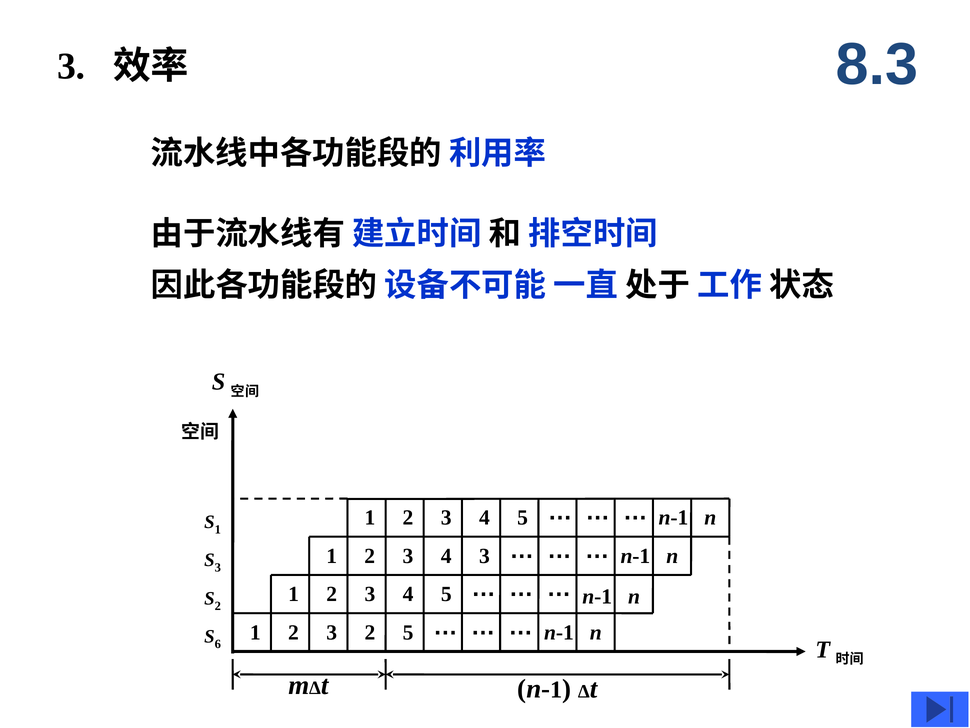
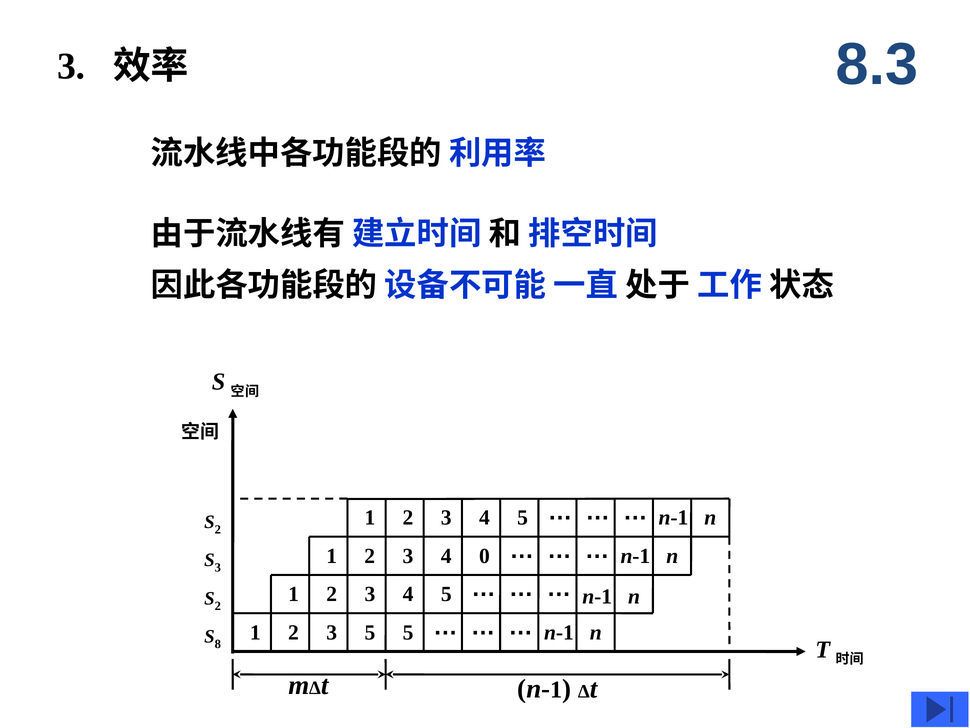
1: 1 -> 2 (218, 529)
4 3: 3 -> 0 (484, 556)
2 2: 2 -> 5 (370, 632)
6: 6 -> 8 (218, 644)
